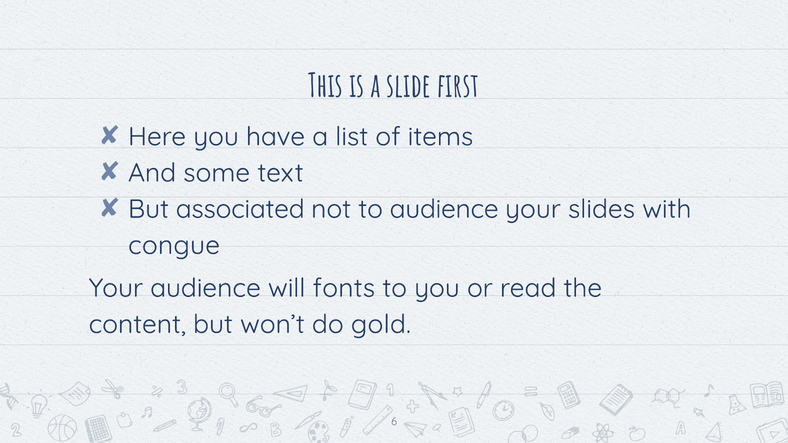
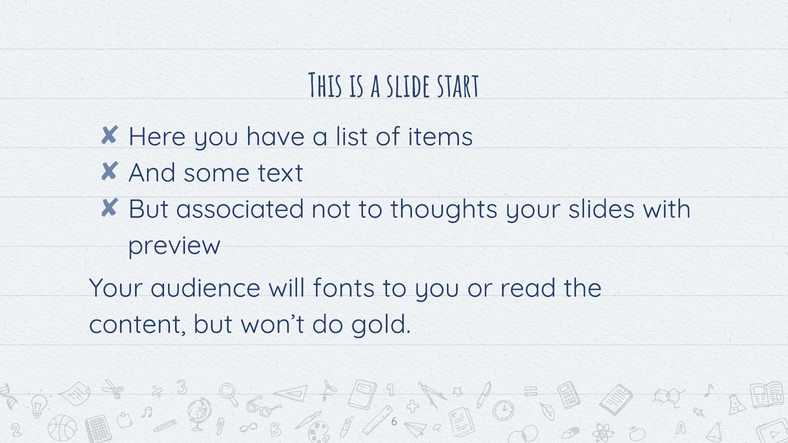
first: first -> start (459, 86)
to audience: audience -> thoughts (444, 209)
congue: congue -> preview (174, 245)
